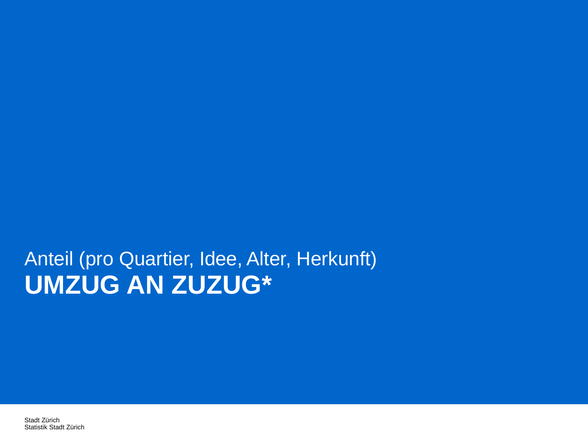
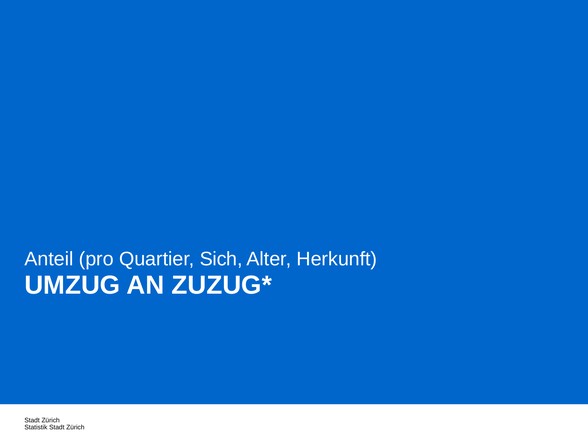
Idee: Idee -> Sich (221, 259)
